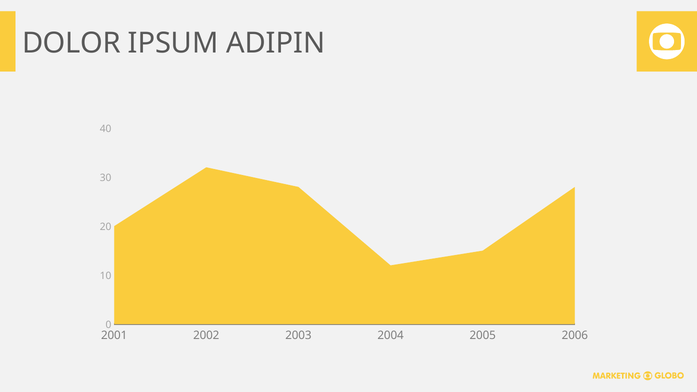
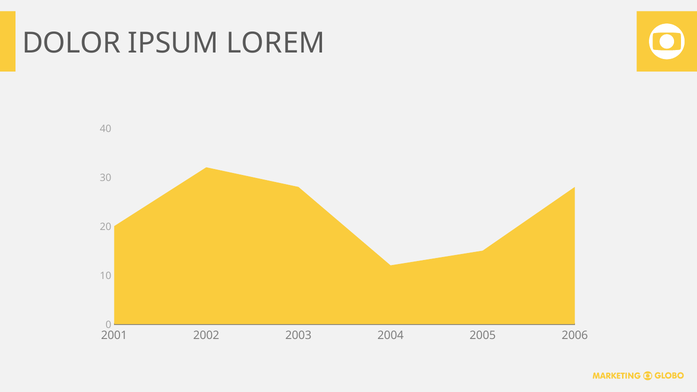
ADIPIN: ADIPIN -> LOREM (276, 43)
